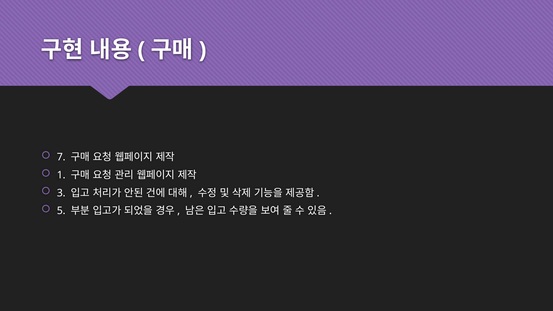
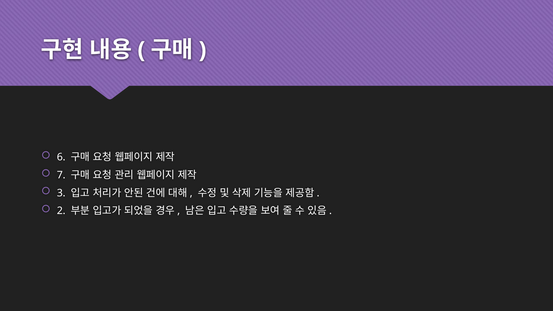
7: 7 -> 6 (61, 157)
1: 1 -> 7 (61, 175)
5: 5 -> 2 (61, 211)
